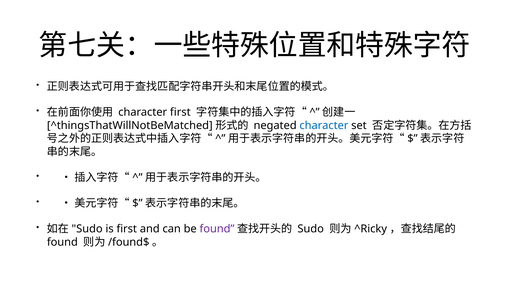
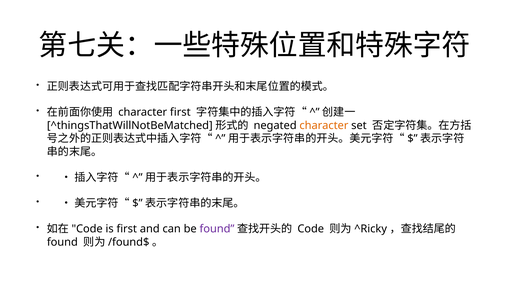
character colour: blue -> orange (324, 126)
Sudo: Sudo -> Code (87, 229)
Sudo: Sudo -> Code (311, 229)
